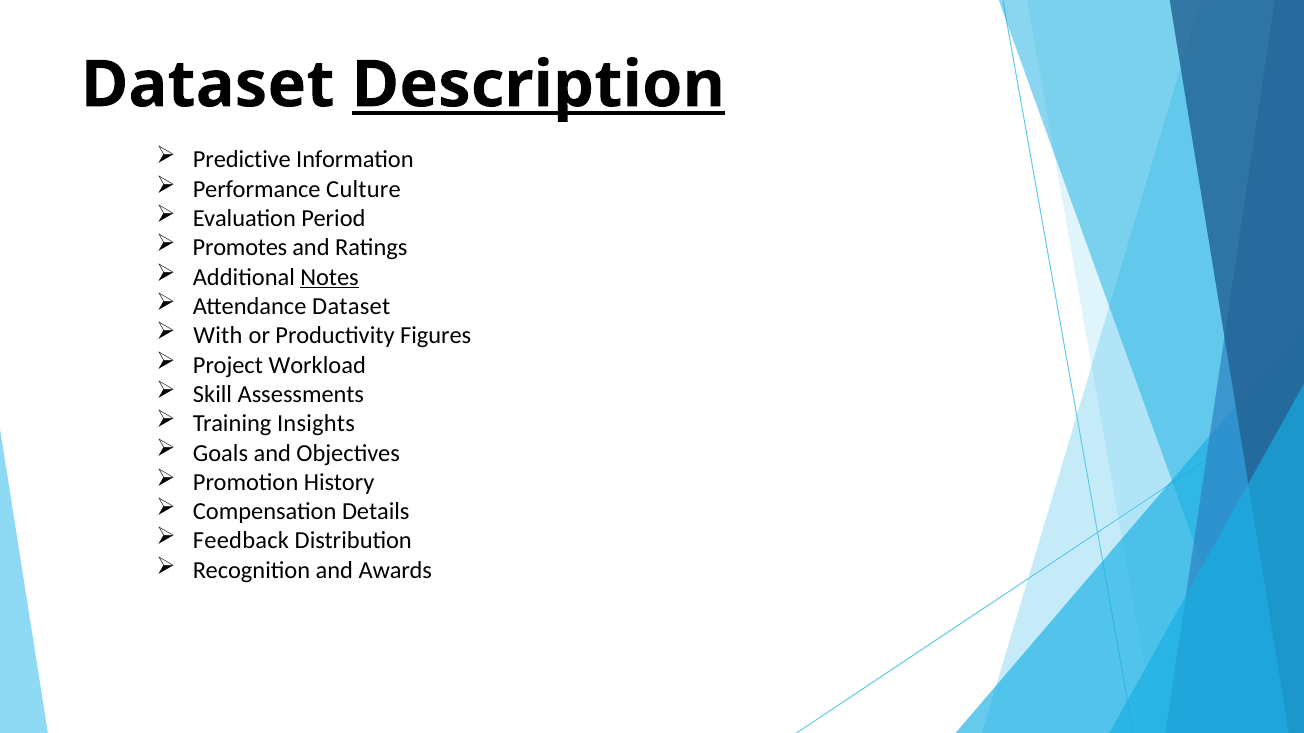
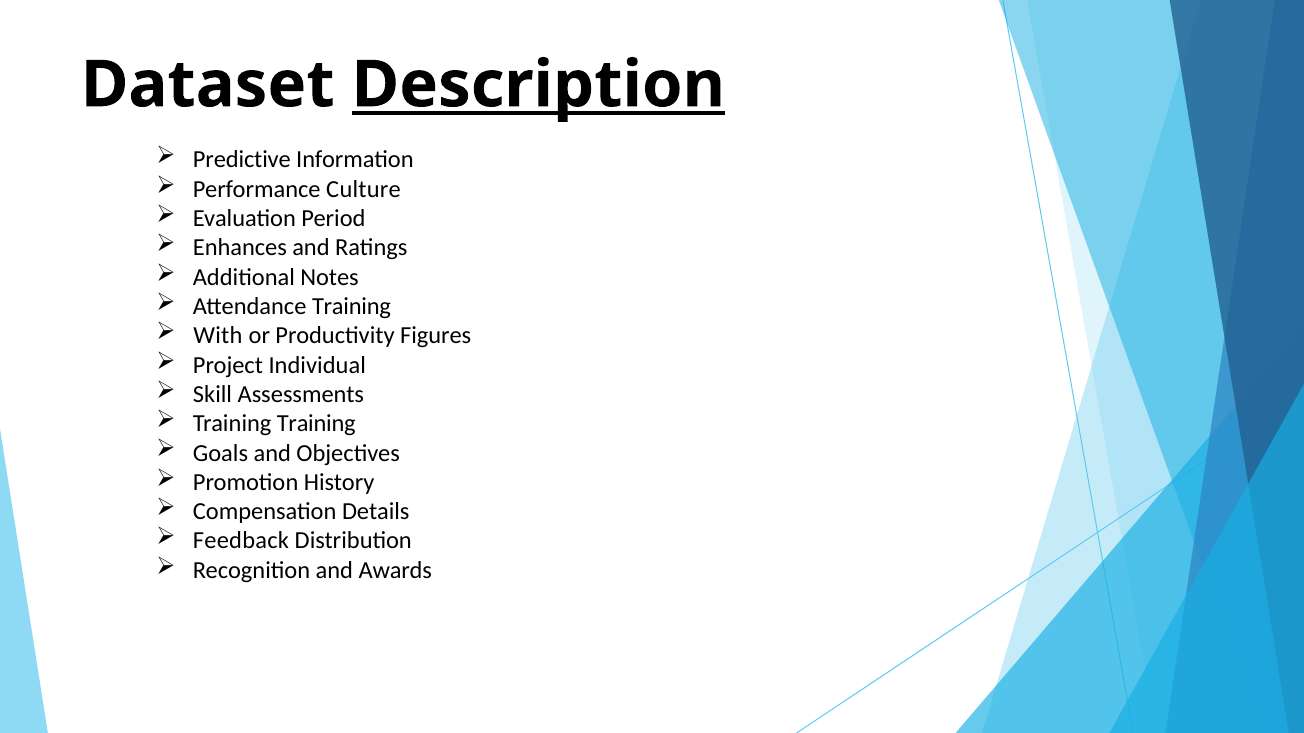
Promotes: Promotes -> Enhances (240, 248)
Notes underline: present -> none (330, 277)
Attendance Dataset: Dataset -> Training (351, 307)
Workload: Workload -> Individual (317, 365)
Training Insights: Insights -> Training (316, 424)
